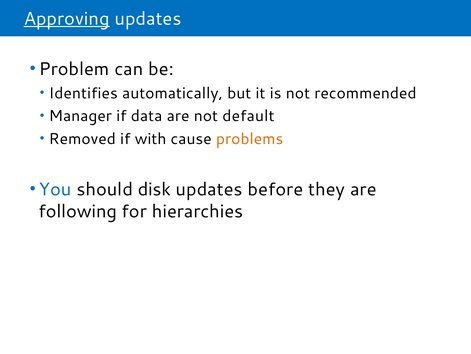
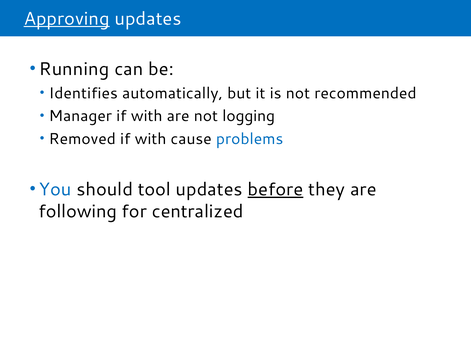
Problem: Problem -> Running (74, 69)
data: data -> with (147, 116)
default: default -> logging (249, 116)
problems colour: orange -> blue (250, 139)
disk: disk -> tool (154, 189)
before underline: none -> present (275, 189)
hierarchies: hierarchies -> centralized (198, 211)
